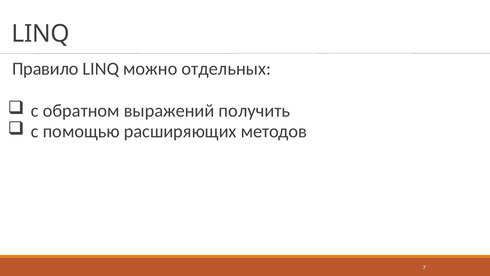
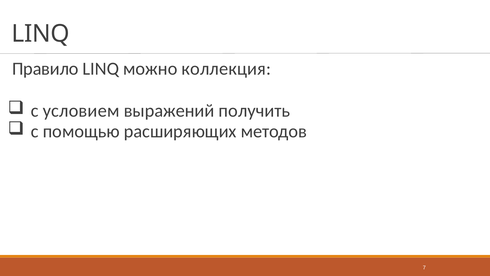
отдельных: отдельных -> коллекция (226, 69)
обратном: обратном -> условием (81, 110)
